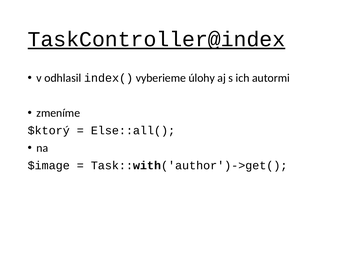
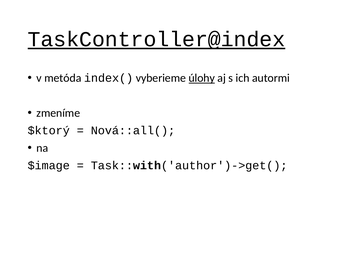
odhlasil: odhlasil -> metóda (63, 78)
úlohy underline: none -> present (202, 78)
Else::all(: Else::all( -> Nová::all( (133, 131)
